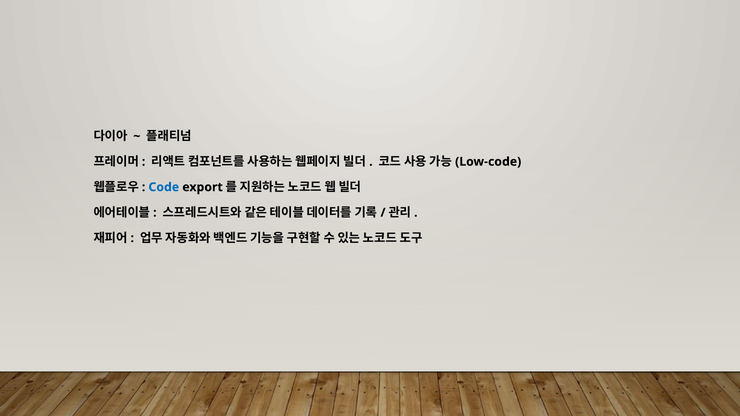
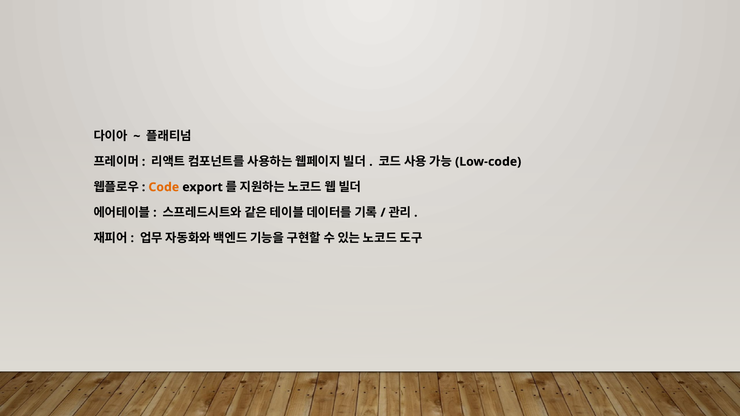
Code colour: blue -> orange (164, 187)
